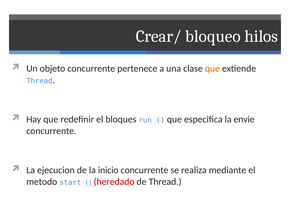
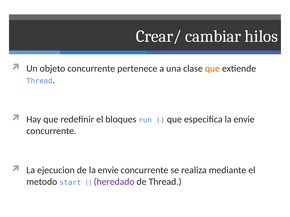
bloqueo: bloqueo -> cambiar (213, 37)
de la inicio: inicio -> envie (108, 171)
heredado colour: red -> purple (114, 182)
